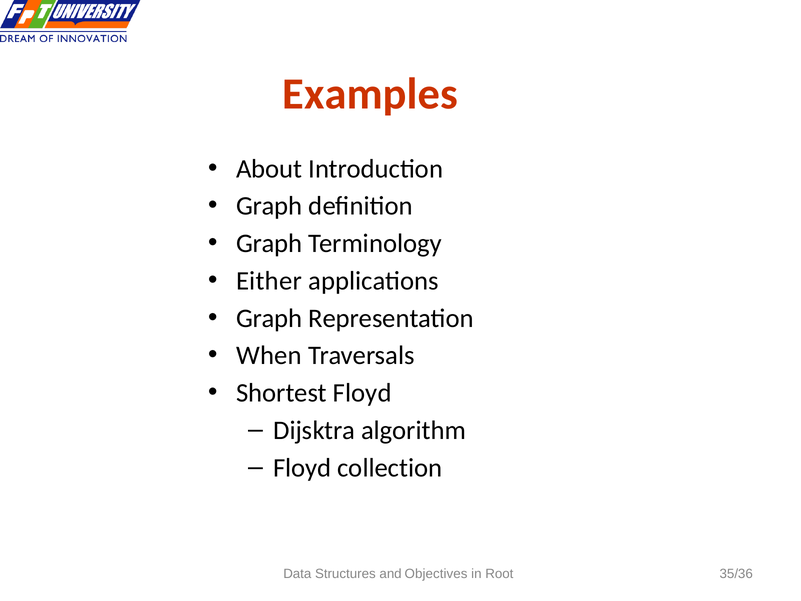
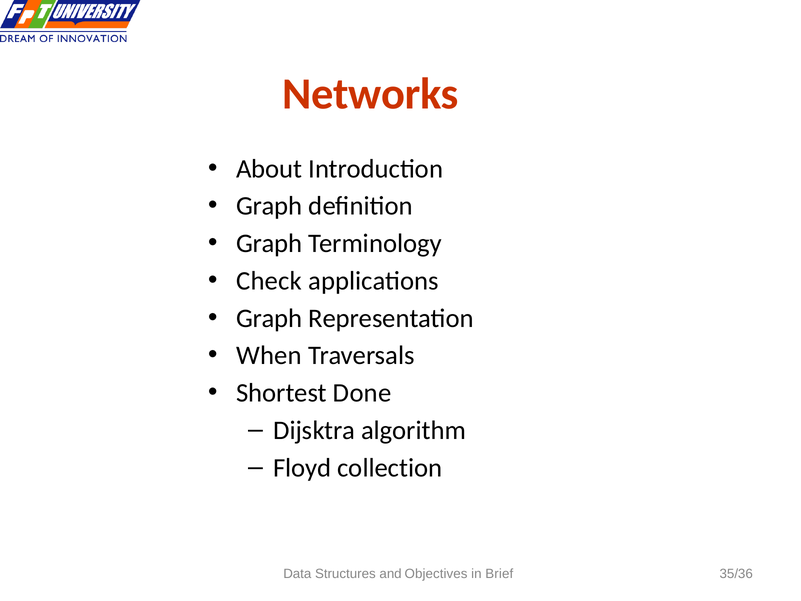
Examples: Examples -> Networks (370, 94)
Either: Either -> Check (269, 281)
Shortest Floyd: Floyd -> Done (362, 393)
Root: Root -> Brief (499, 574)
